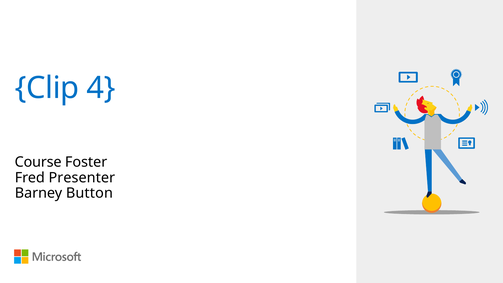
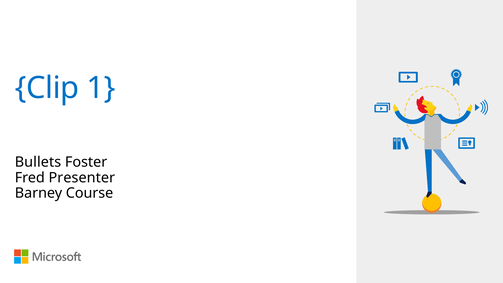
4: 4 -> 1 (101, 88)
Course: Course -> Bullets (38, 162)
Button: Button -> Course (90, 193)
